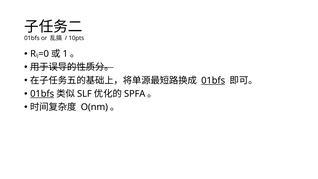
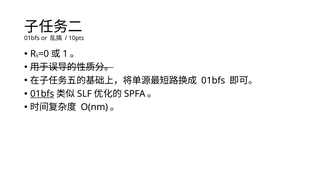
01bfs underline: present -> none (213, 80)
